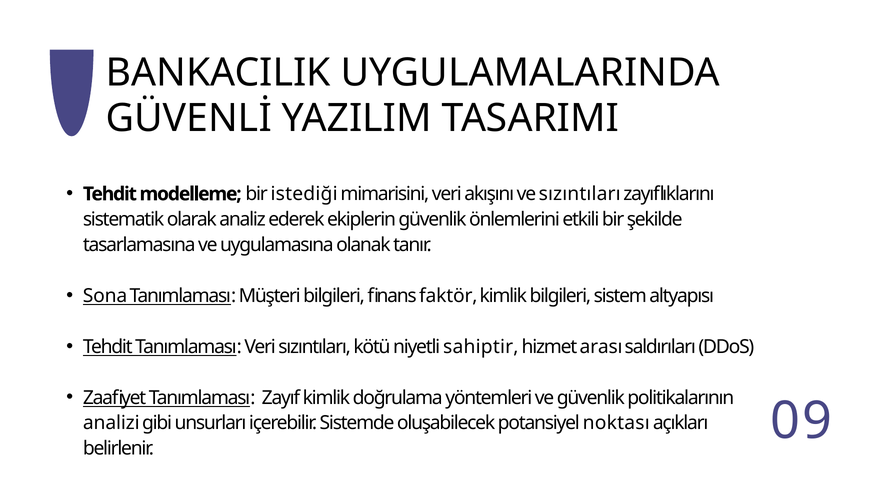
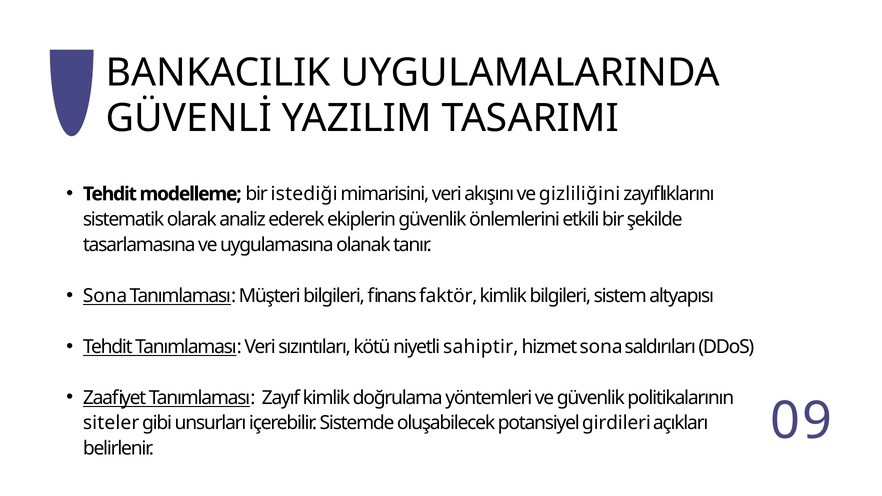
ve sızıntıları: sızıntıları -> gizliliğini (580, 194)
hizmet arası: arası -> sona (601, 347)
analizi: analizi -> siteler (111, 423)
noktası: noktası -> girdileri (616, 423)
